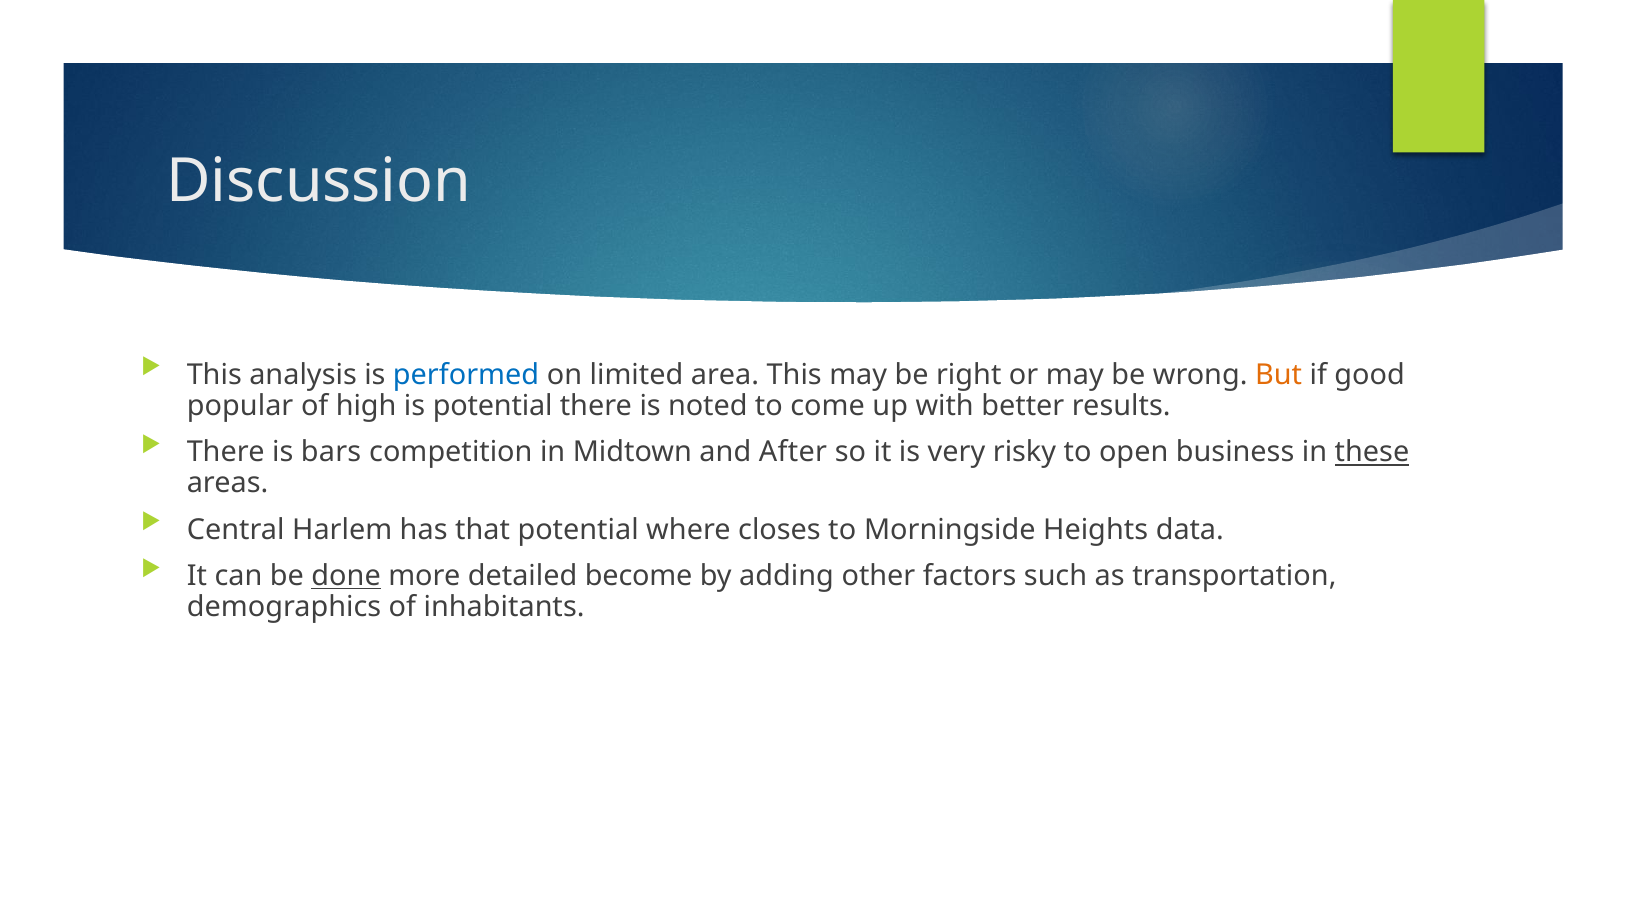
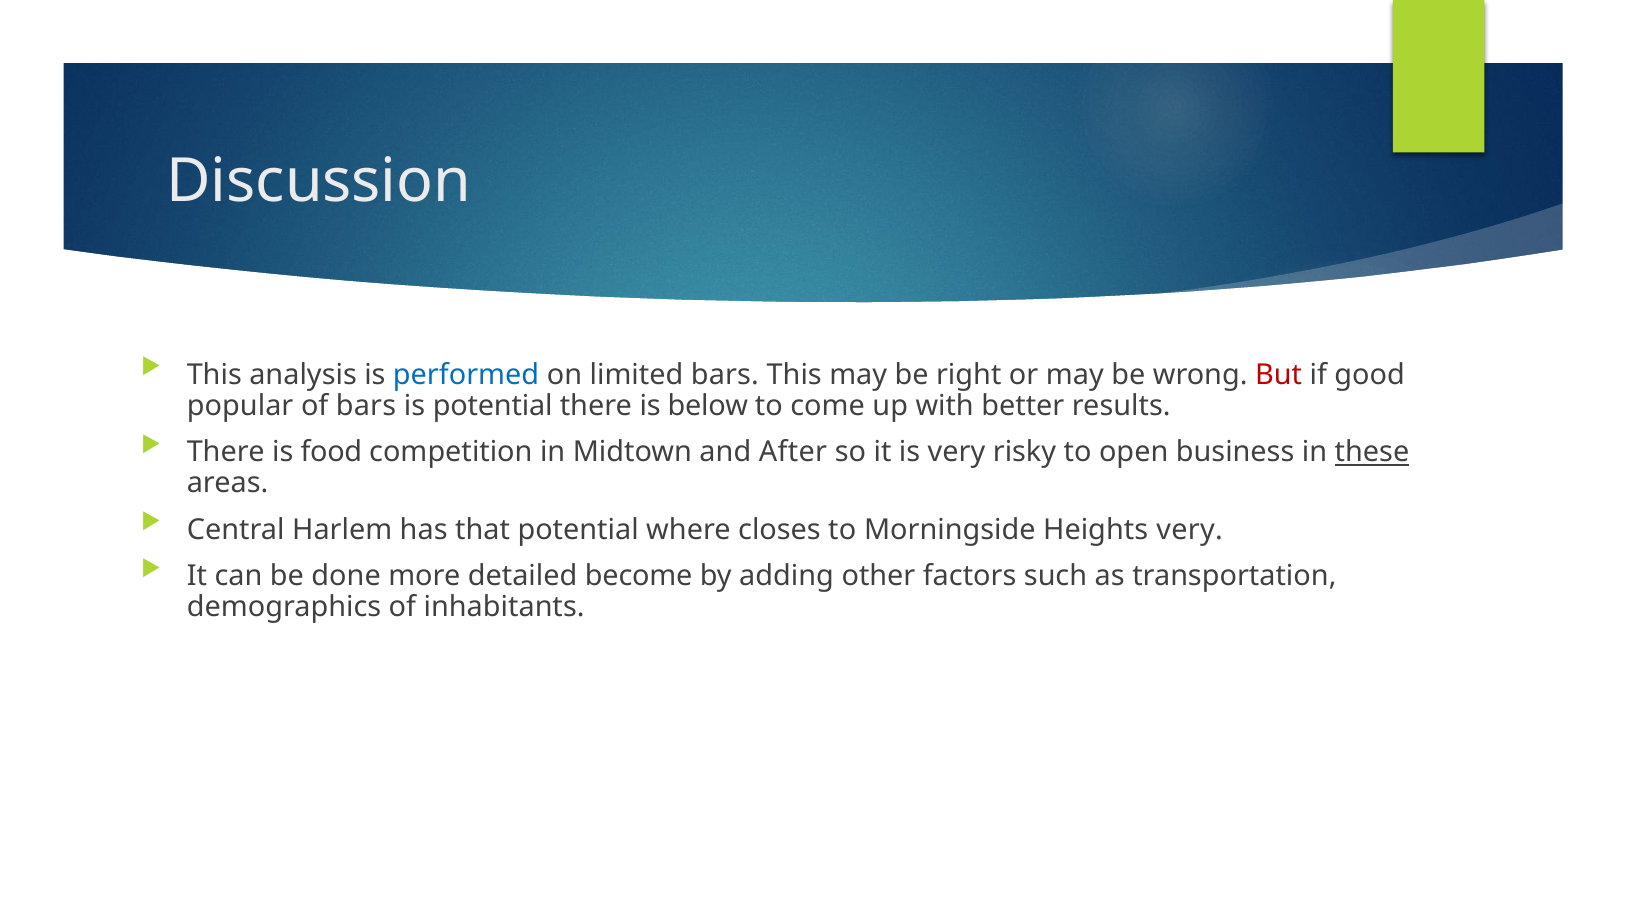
limited area: area -> bars (725, 375)
But colour: orange -> red (1279, 375)
of high: high -> bars (366, 406)
noted: noted -> below (708, 406)
bars: bars -> food (331, 452)
Heights data: data -> very (1190, 530)
done underline: present -> none (346, 576)
